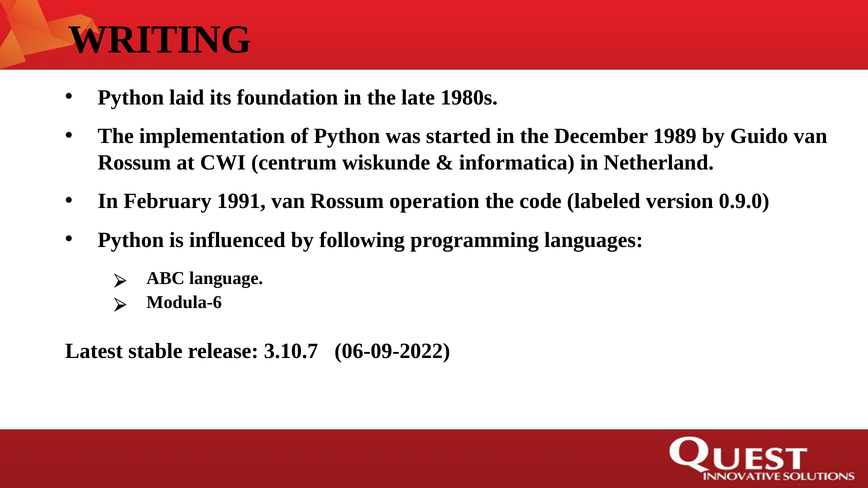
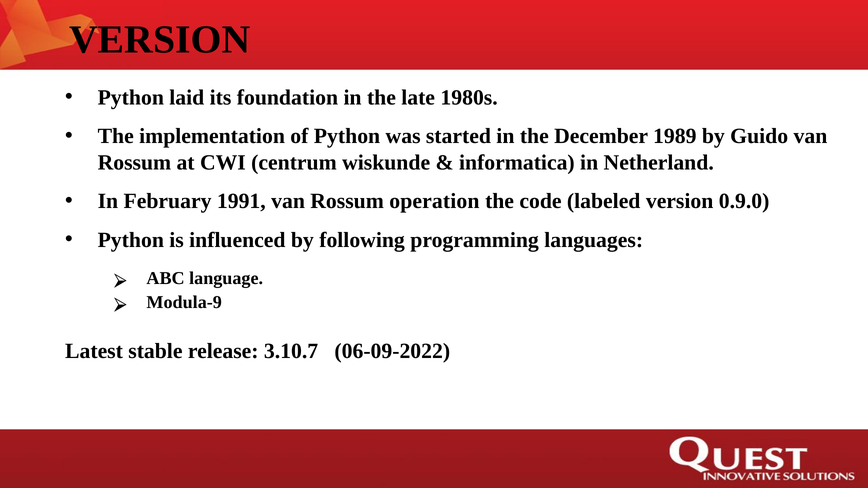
WRITING: WRITING -> VERSION (160, 40)
Modula-6: Modula-6 -> Modula-9 (184, 303)
